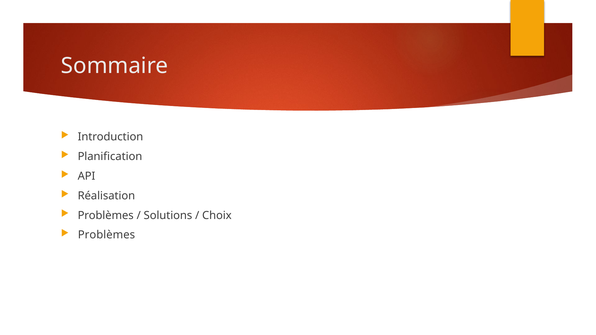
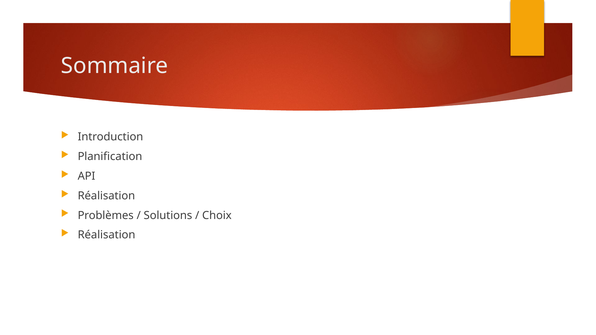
Problèmes: Problèmes -> Réalisation (107, 235)
